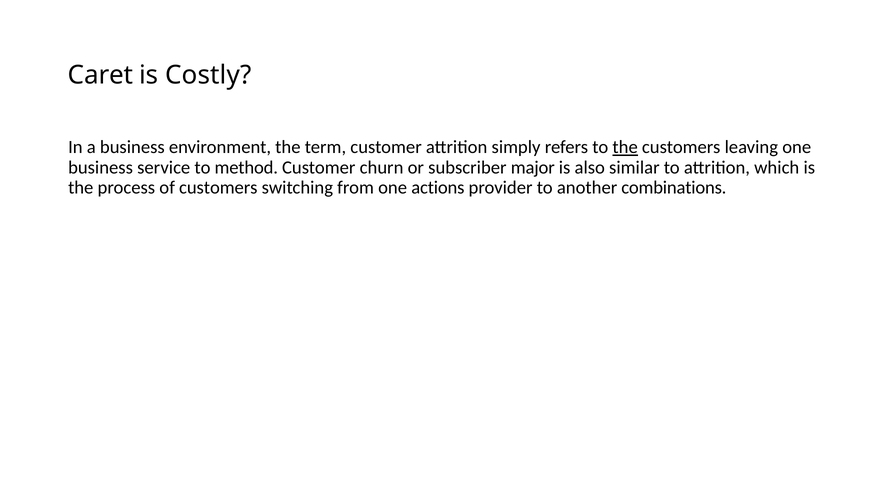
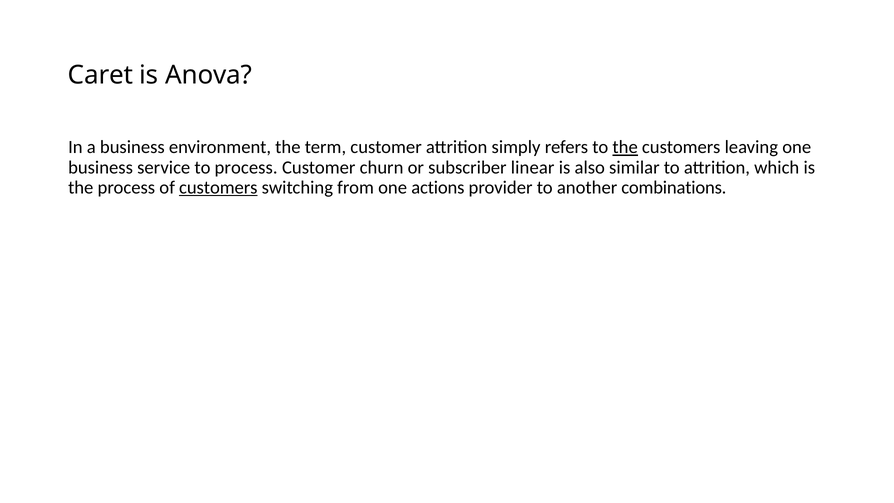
Costly: Costly -> Anova (209, 75)
to method: method -> process (246, 167)
major: major -> linear (533, 167)
customers underline: none -> present (218, 187)
